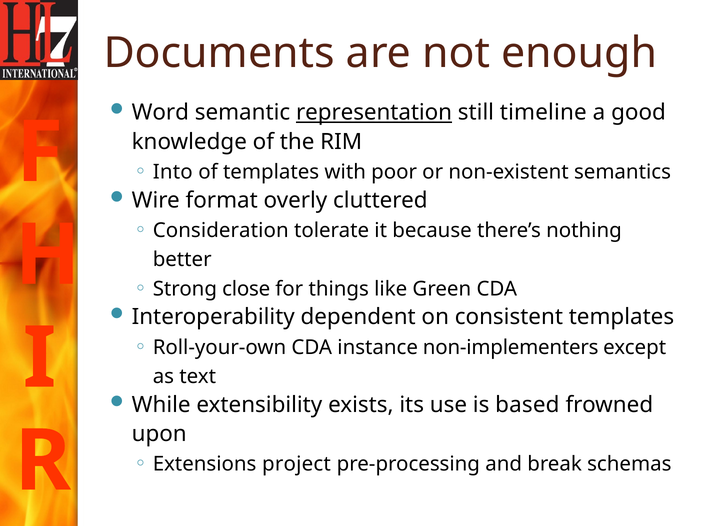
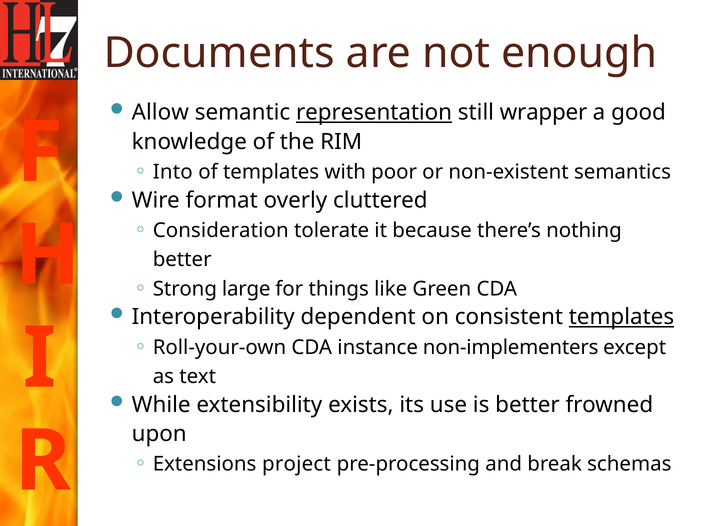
Word: Word -> Allow (160, 113)
timeline: timeline -> wrapper (544, 113)
close: close -> large (246, 289)
templates underline: none -> present (621, 317)
is based: based -> better (527, 405)
